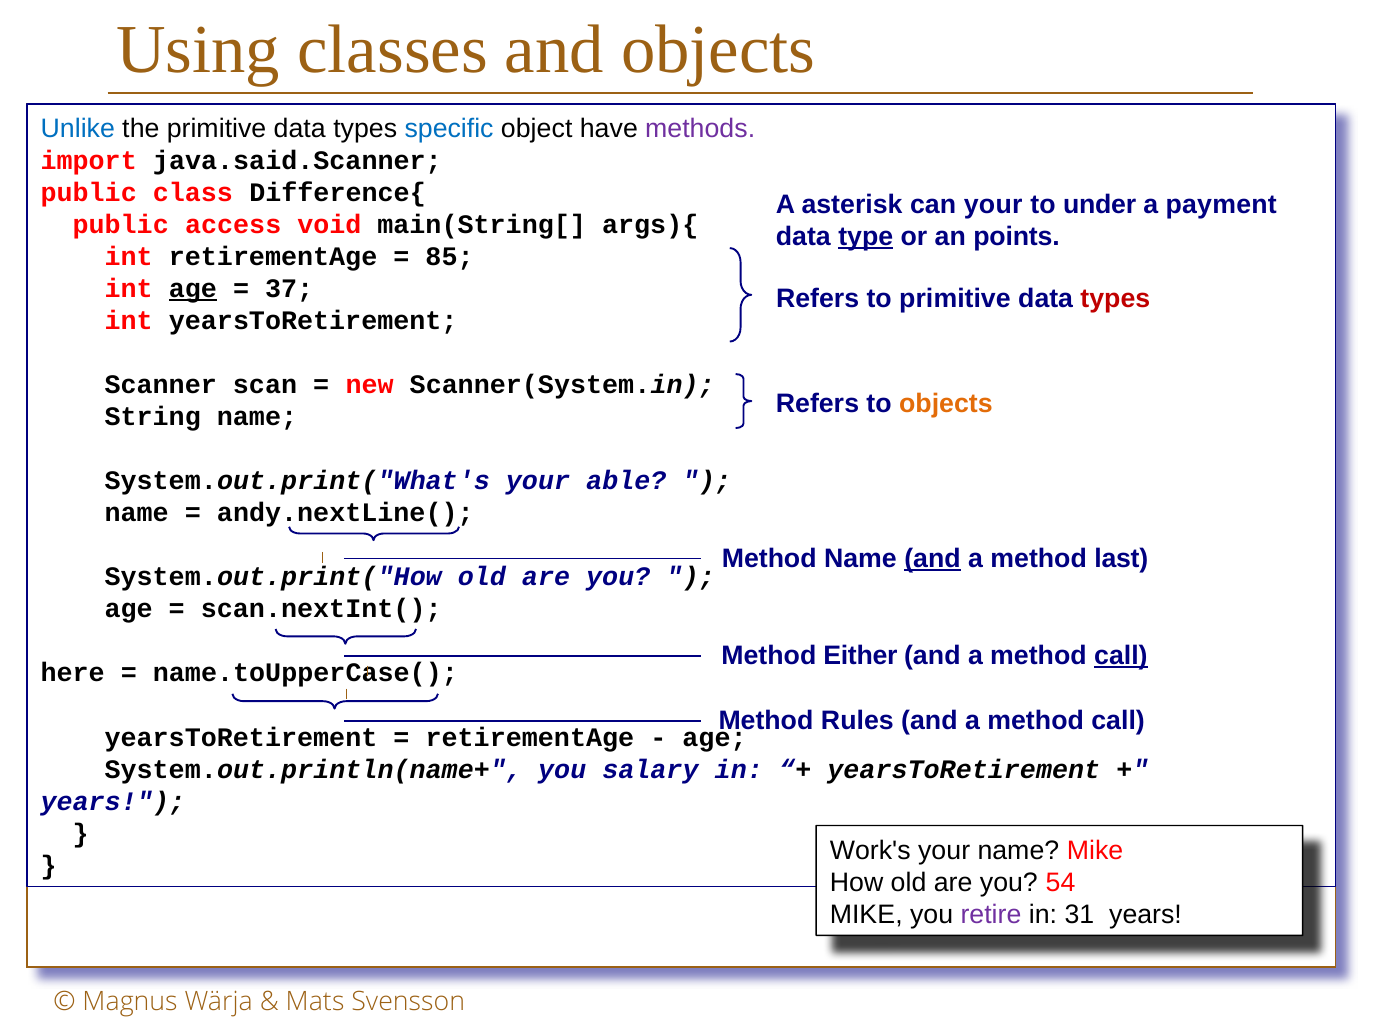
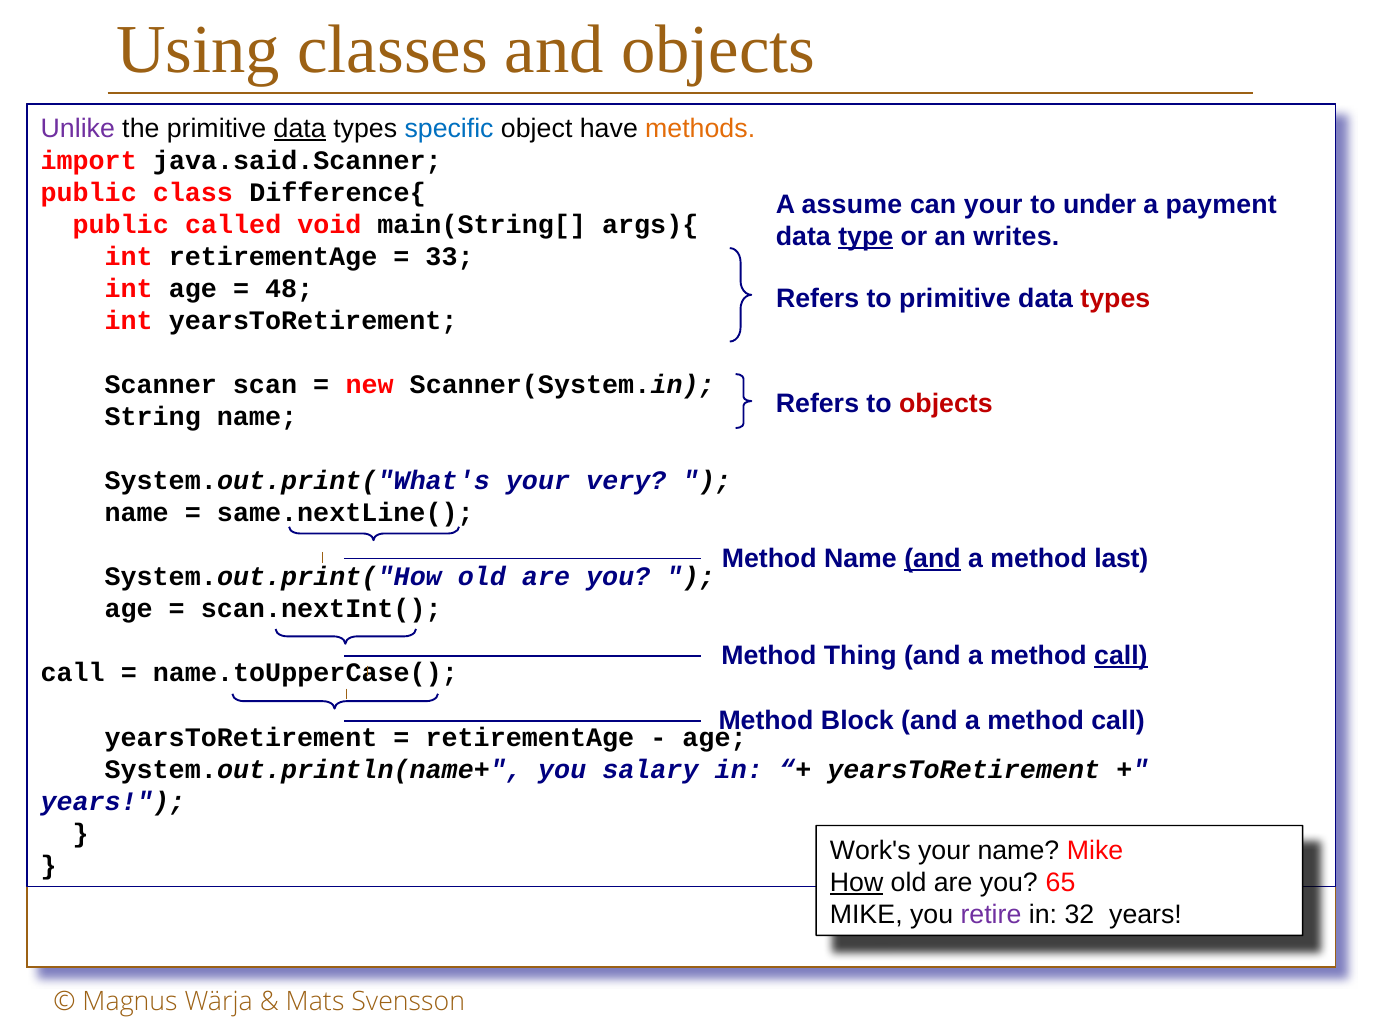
Unlike colour: blue -> purple (78, 129)
data underline: none -> present (300, 129)
methods colour: purple -> orange (700, 129)
asterisk: asterisk -> assume (852, 204)
access: access -> called (233, 225)
points: points -> writes (1016, 236)
85: 85 -> 33 (450, 257)
age underline: present -> none (193, 289)
37: 37 -> 48 (289, 289)
objects colour: orange -> red (946, 404)
able: able -> very (626, 481)
andy.nextLine(: andy.nextLine( -> same.nextLine( (345, 513)
Either: Either -> Thing (860, 656)
here: here -> call (73, 674)
Rules: Rules -> Block (857, 721)
How underline: none -> present (857, 883)
54: 54 -> 65 (1061, 883)
31: 31 -> 32 (1079, 915)
